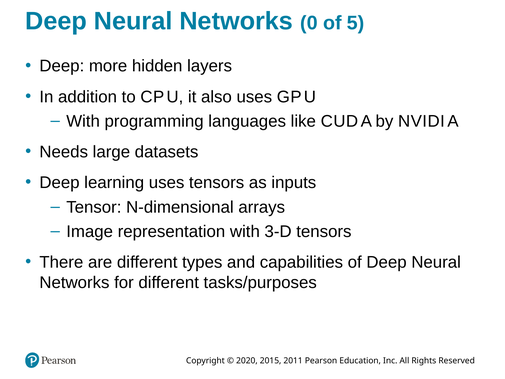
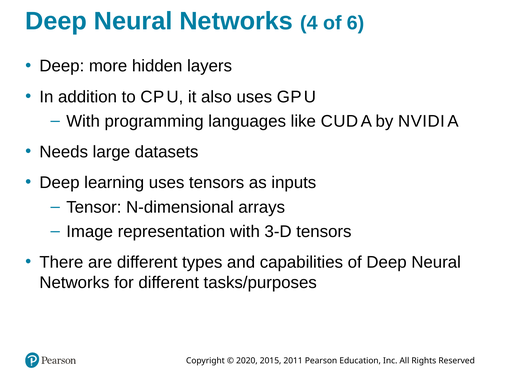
0: 0 -> 4 (309, 23)
5: 5 -> 6 (356, 23)
